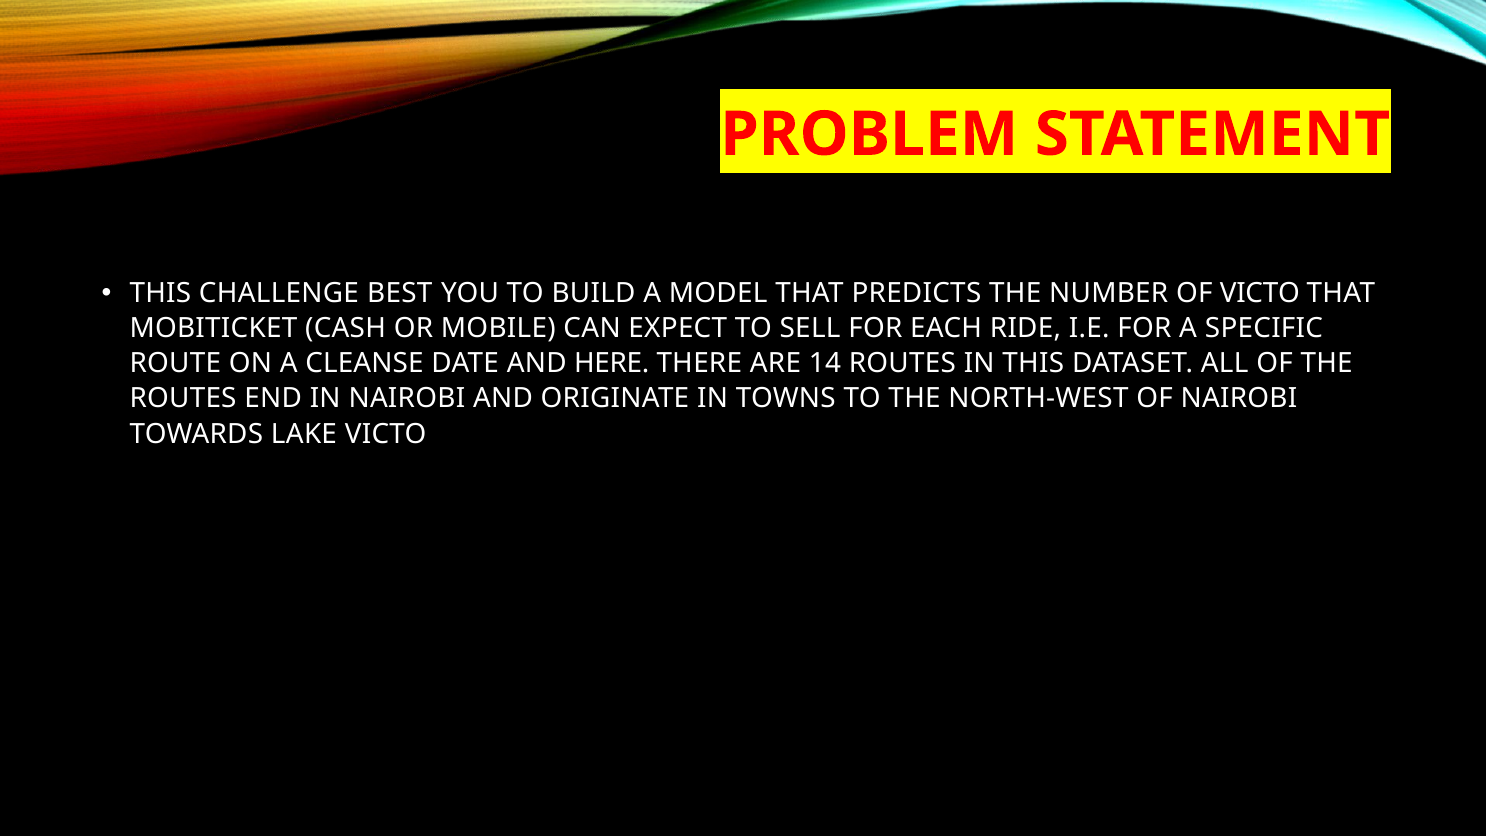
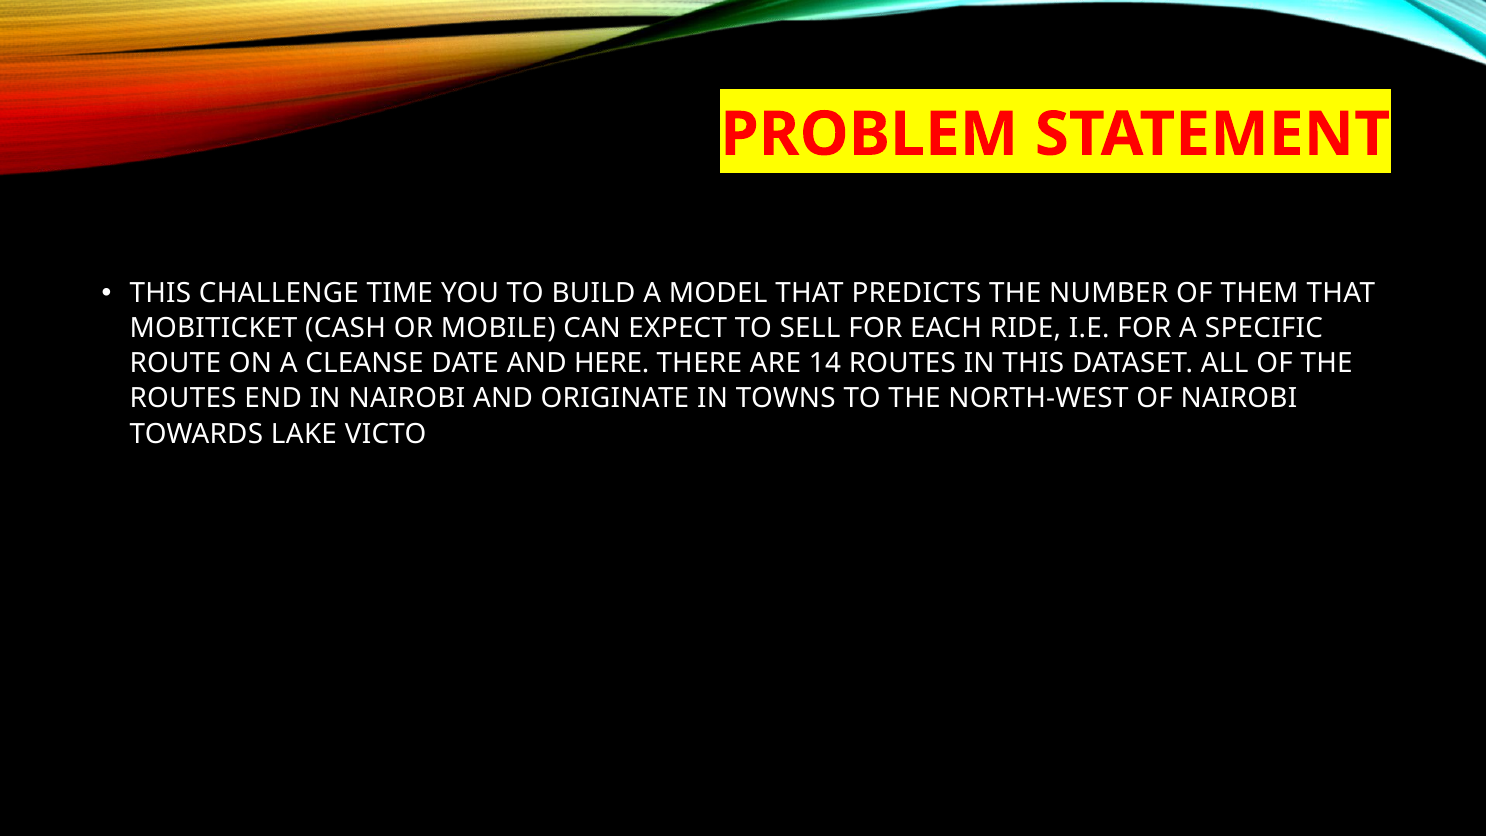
BEST: BEST -> TIME (400, 293)
OF VICTO: VICTO -> THEM (1260, 293)
